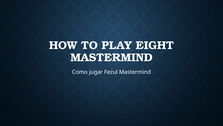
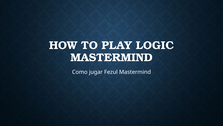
EIGHT: EIGHT -> LOGIC (155, 45)
